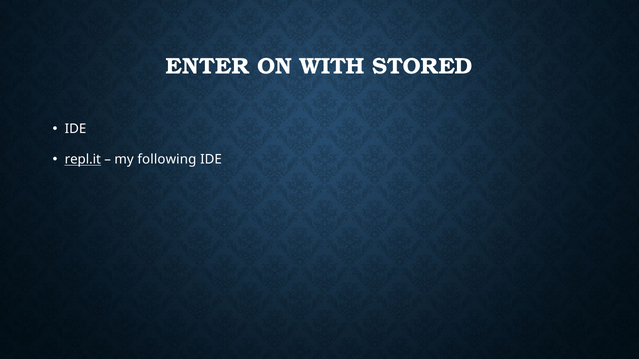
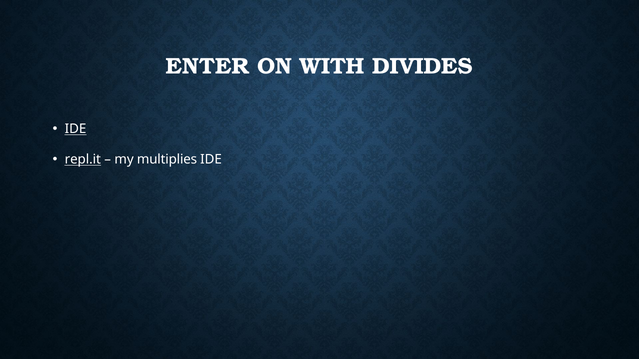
STORED: STORED -> DIVIDES (422, 67)
IDE underline: none -> present (75, 129)
following: following -> multiplies (167, 160)
